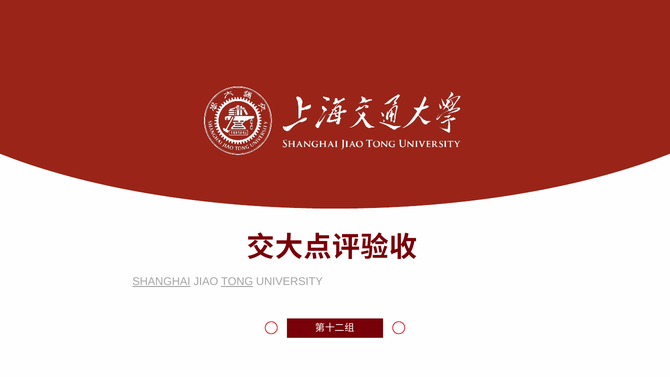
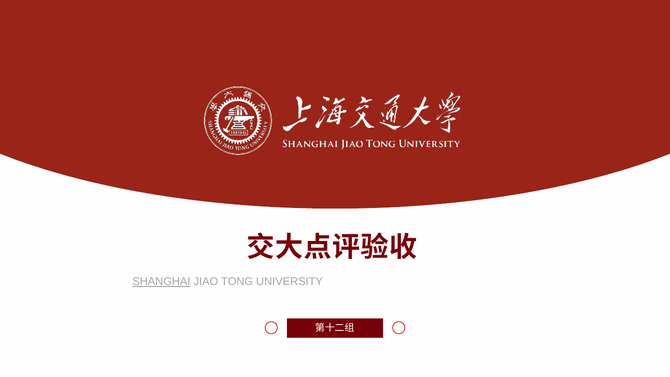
TONG underline: present -> none (237, 282)
